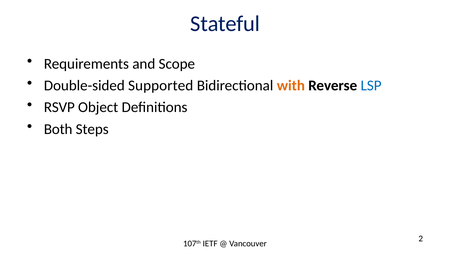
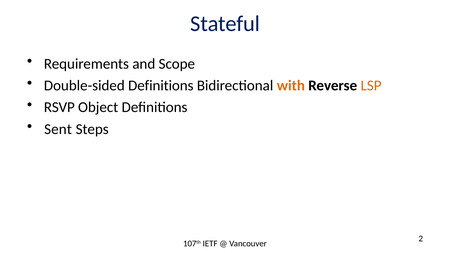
Double-sided Supported: Supported -> Definitions (161, 86)
LSP colour: blue -> orange (371, 86)
Both: Both -> Sent (58, 129)
